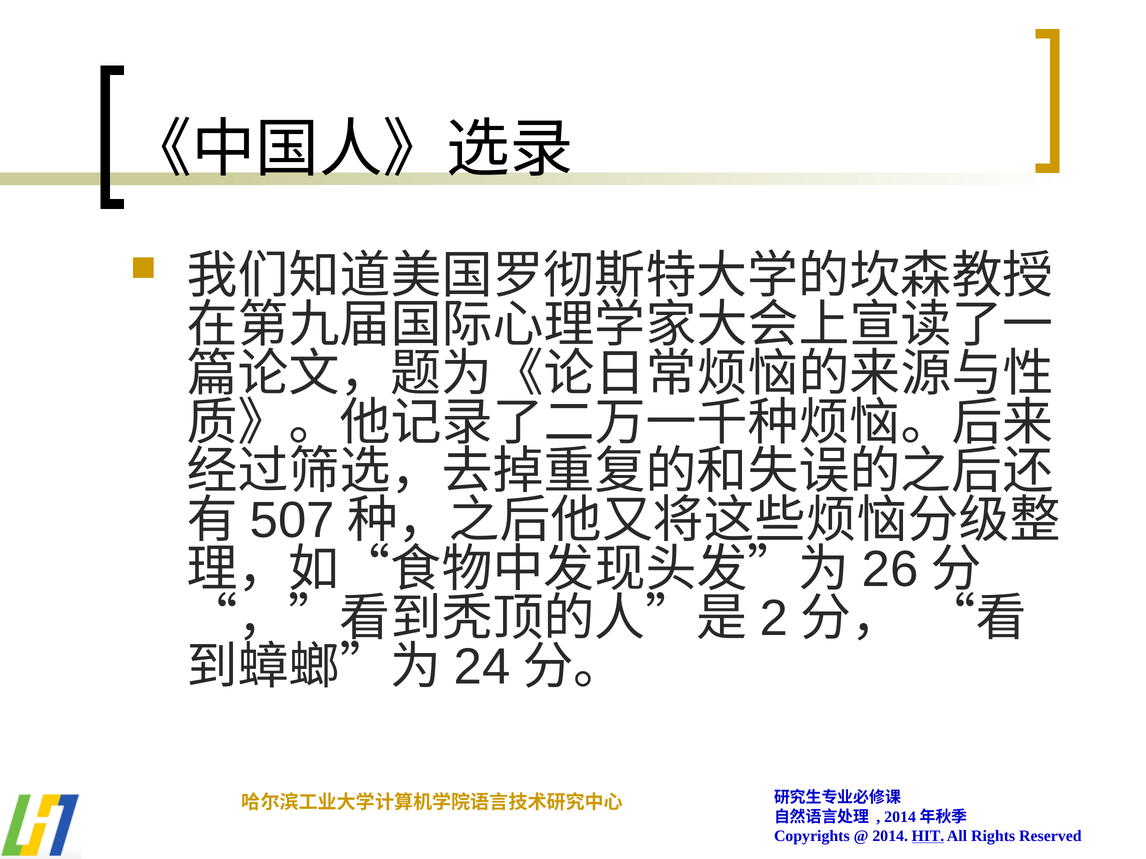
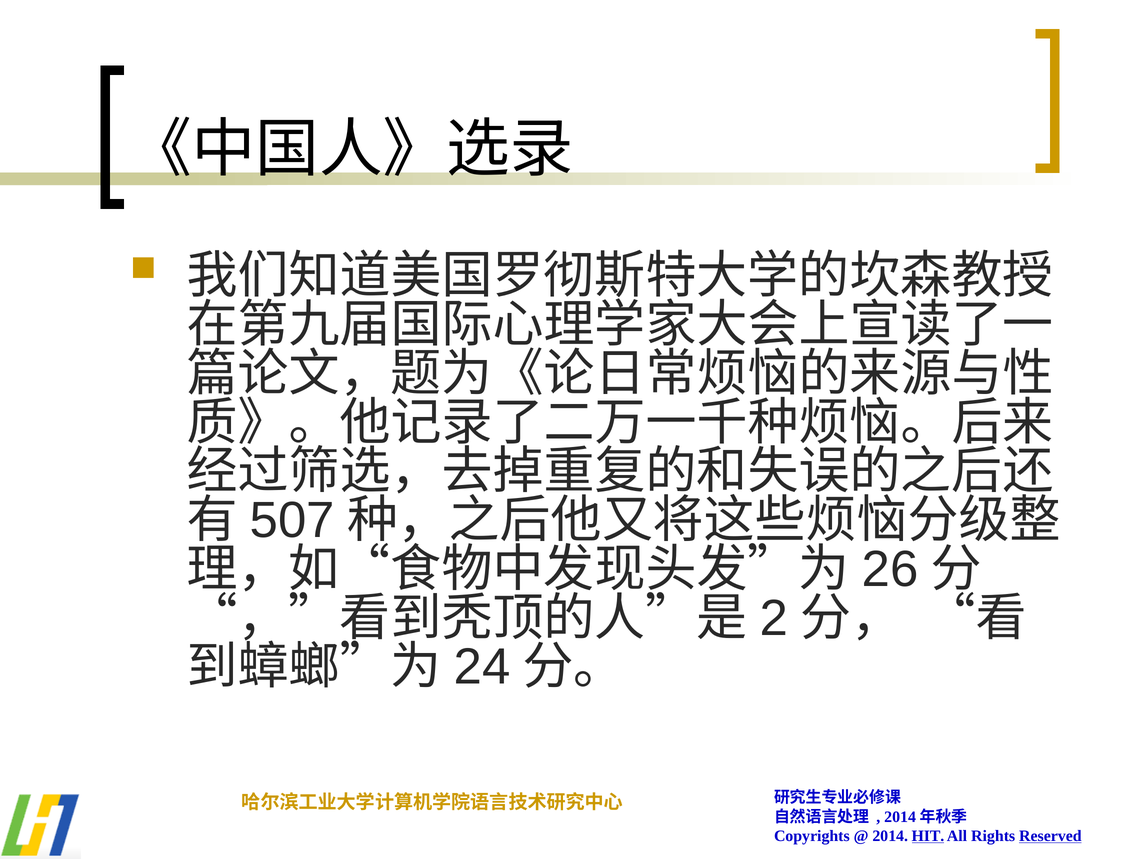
Reserved underline: none -> present (1050, 836)
